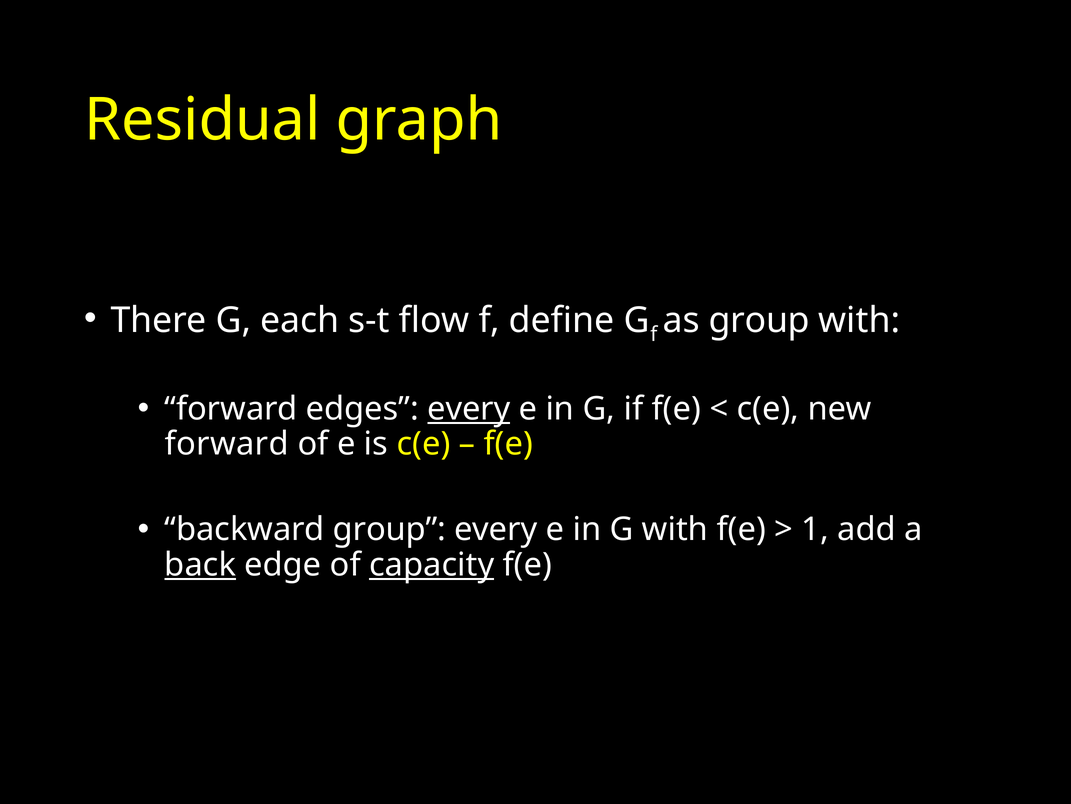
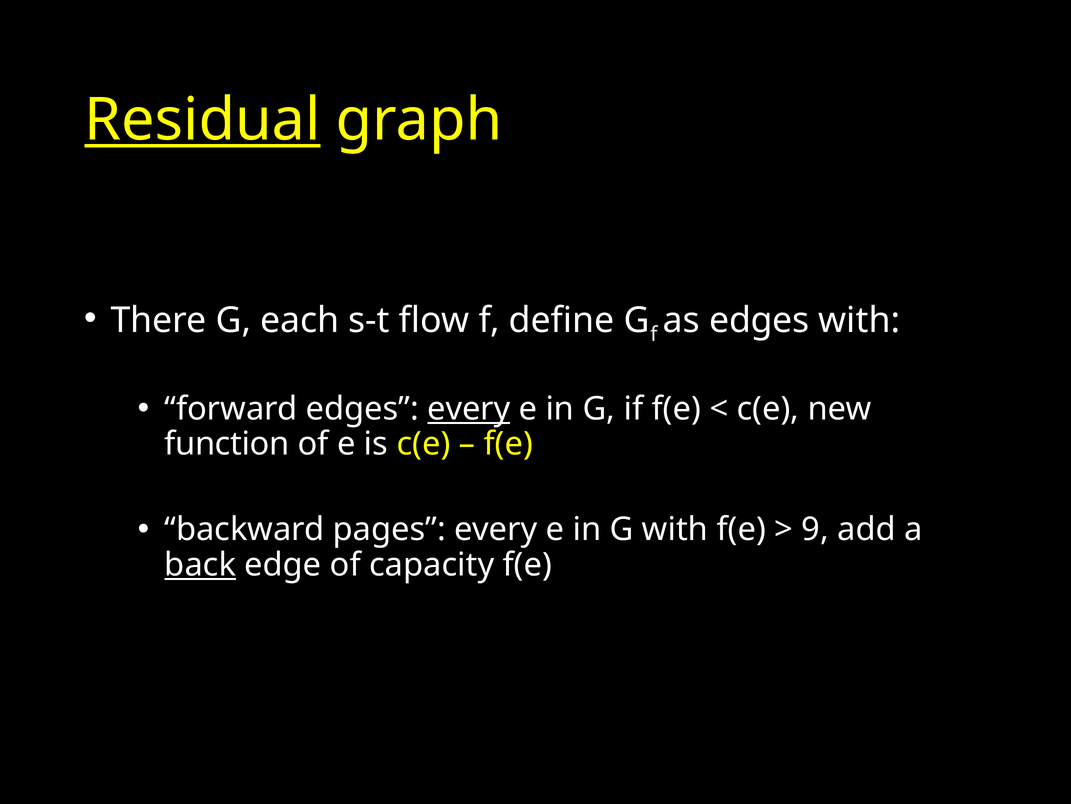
Residual underline: none -> present (202, 120)
as group: group -> edges (759, 320)
forward: forward -> function (227, 444)
backward group: group -> pages (389, 529)
1: 1 -> 9 (815, 529)
capacity underline: present -> none (432, 564)
